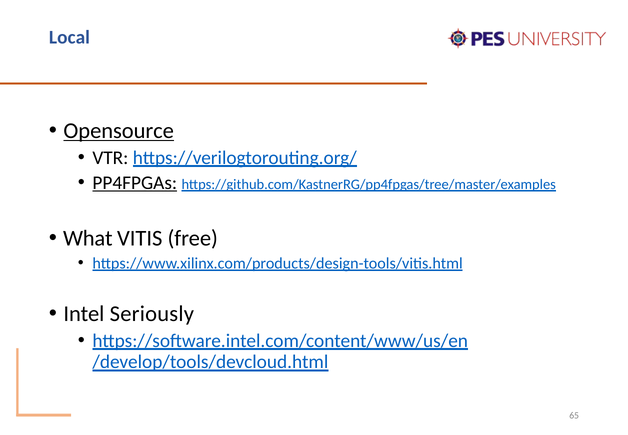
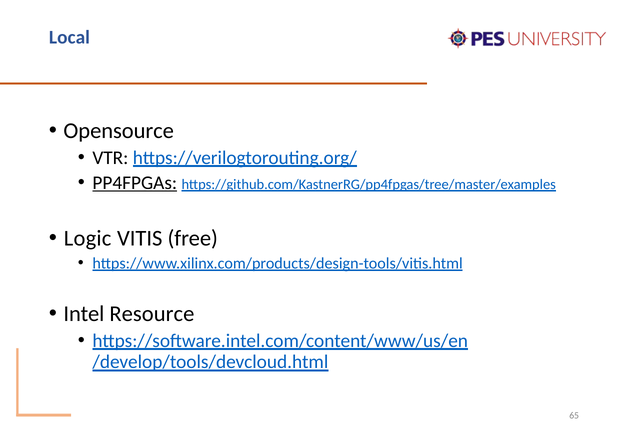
Opensource underline: present -> none (119, 131)
What: What -> Logic (88, 238)
Seriously: Seriously -> Resource (152, 314)
